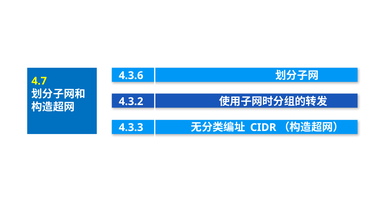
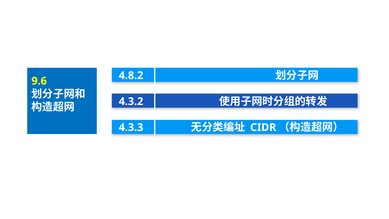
4.3.6: 4.3.6 -> 4.8.2 (131, 75)
4.7: 4.7 -> 9.6 (39, 81)
